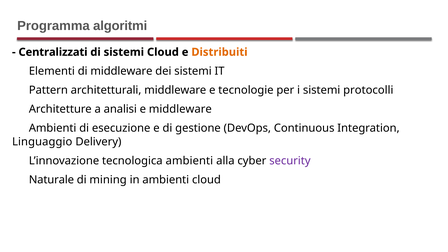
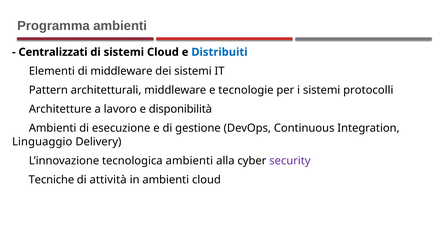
Programma algoritmi: algoritmi -> ambienti (120, 26)
Distribuiti colour: orange -> blue (219, 52)
analisi: analisi -> lavoro (120, 109)
e middleware: middleware -> disponibilità (180, 109)
Naturale: Naturale -> Tecniche (51, 180)
mining: mining -> attività (108, 180)
